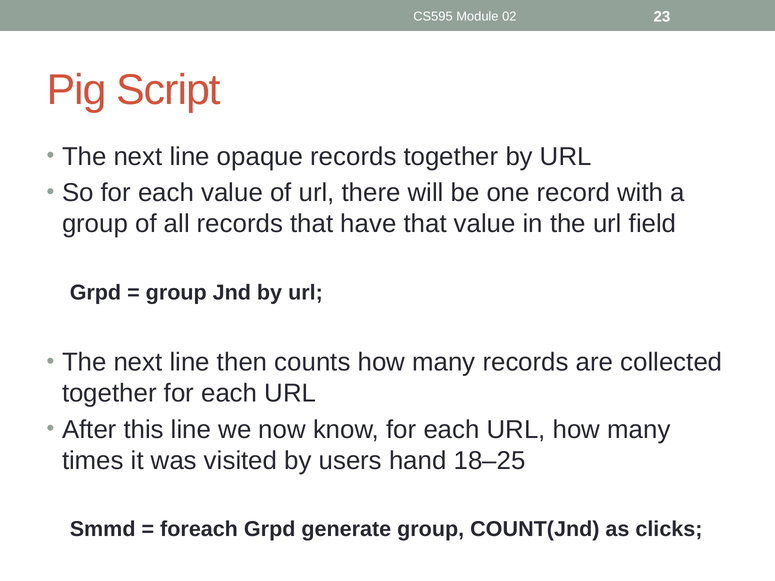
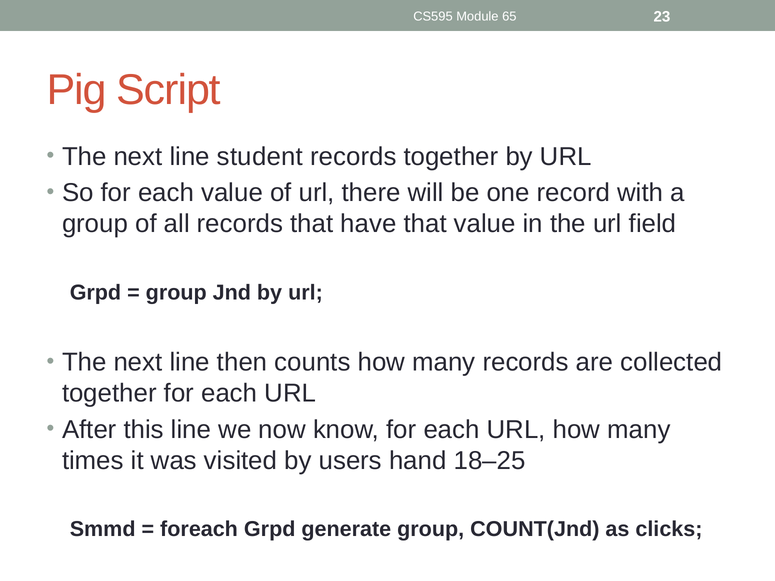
02: 02 -> 65 (509, 16)
opaque: opaque -> student (260, 157)
